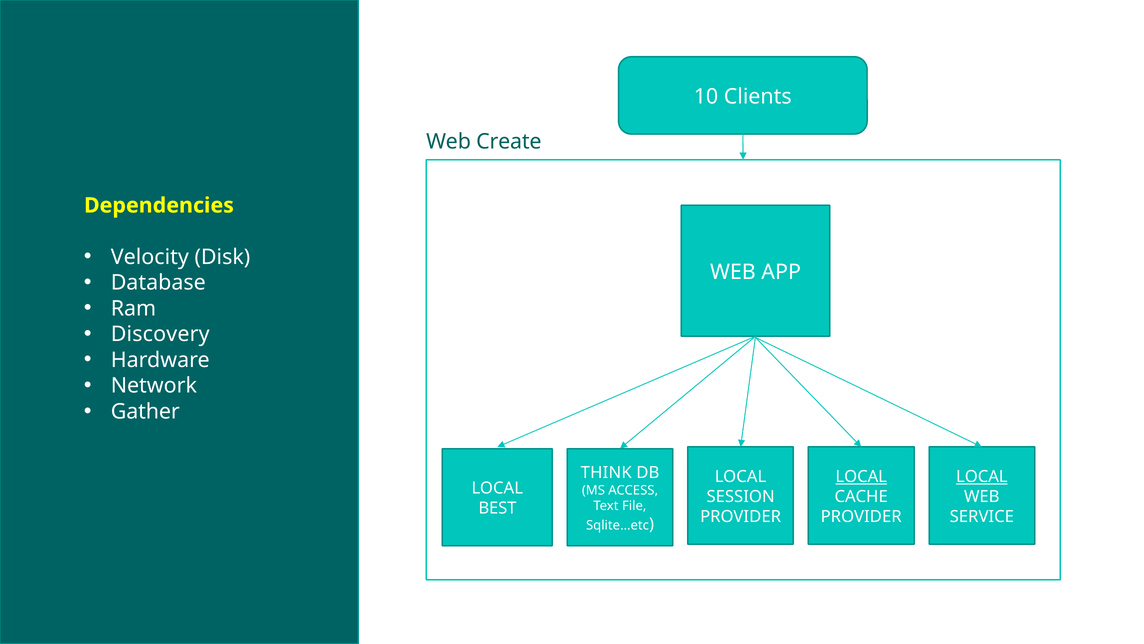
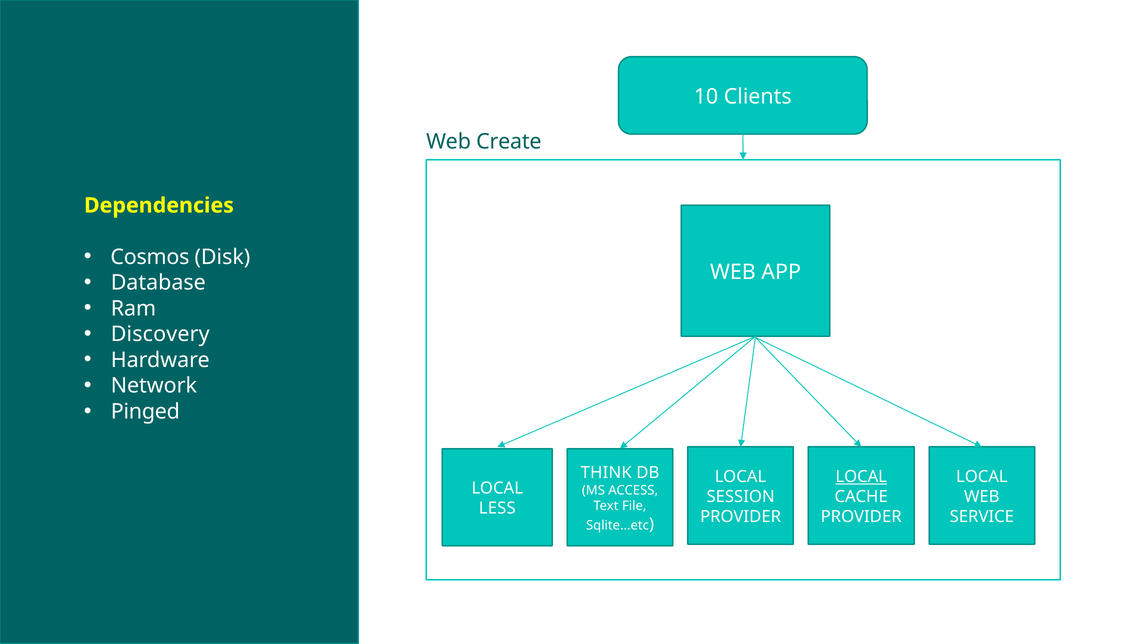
Velocity: Velocity -> Cosmos (150, 257)
Gather: Gather -> Pinged (145, 411)
LOCAL underline: present -> none (982, 476)
BEST: BEST -> LESS (497, 508)
